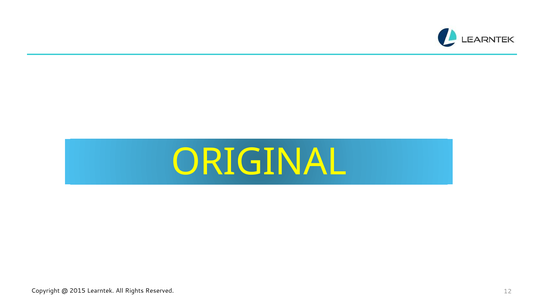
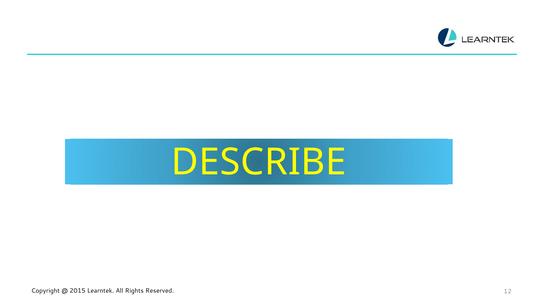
ORIGINAL: ORIGINAL -> DESCRIBE (259, 162)
